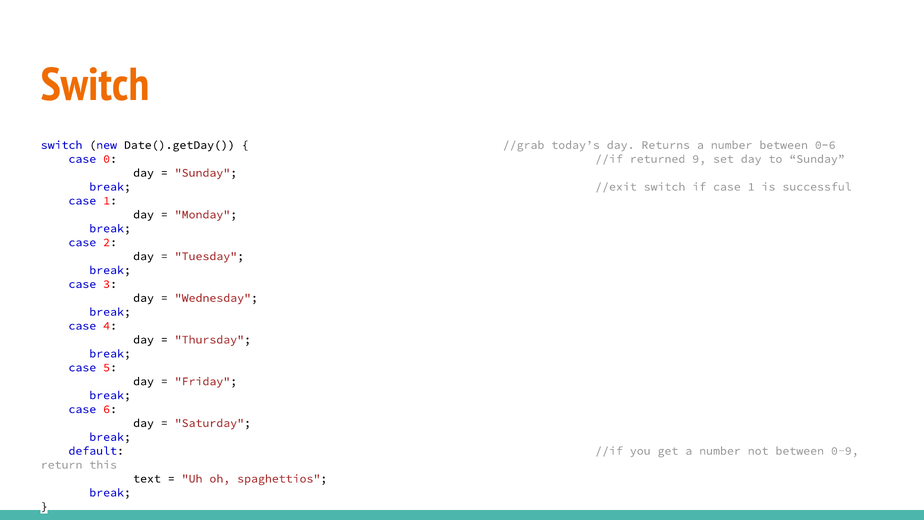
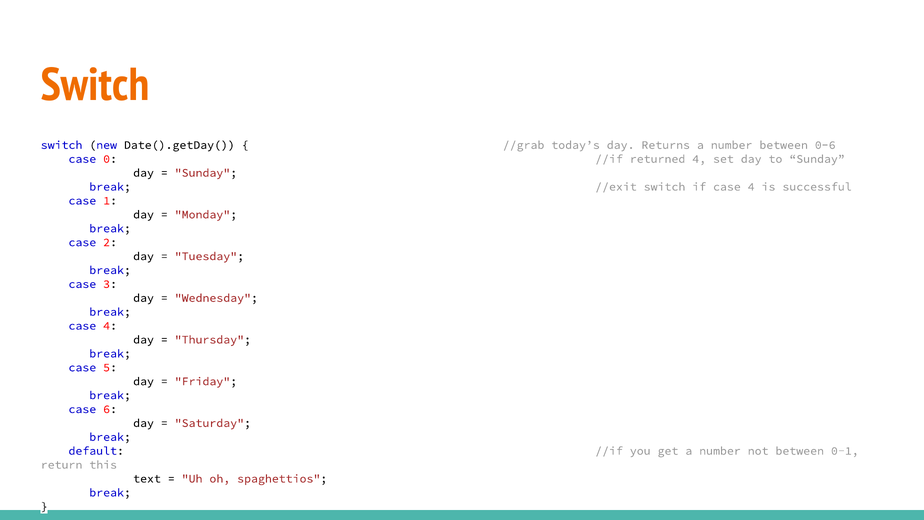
returned 9: 9 -> 4 (699, 159)
if case 1: 1 -> 4 (751, 187)
0-9: 0-9 -> 0-1 (845, 451)
